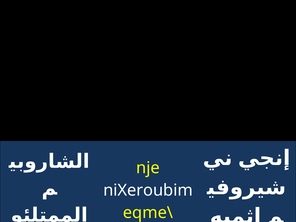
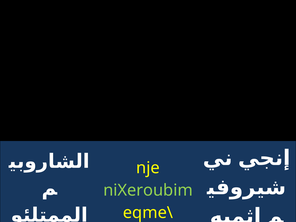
niXeroubim colour: white -> light green (148, 190)
